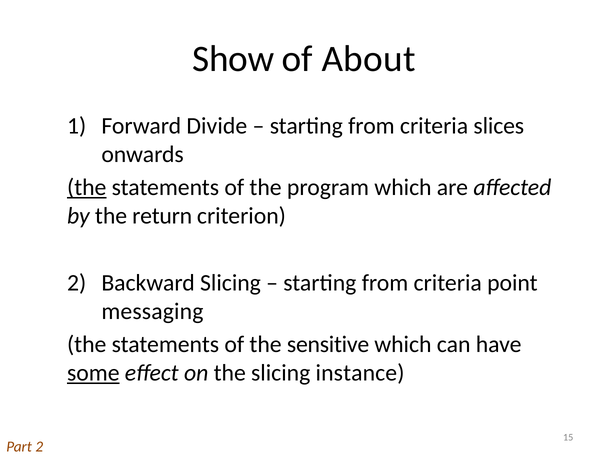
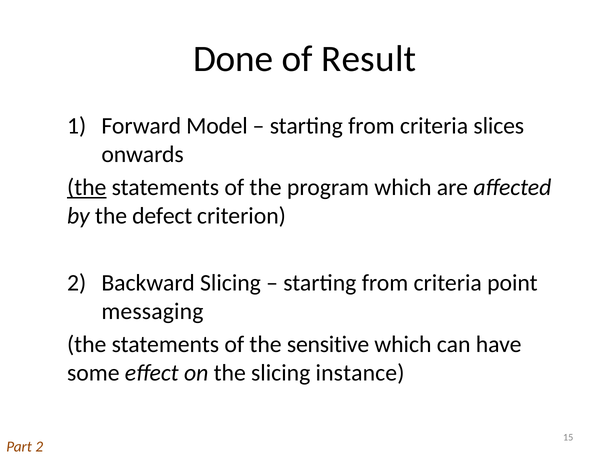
Show: Show -> Done (233, 59)
About: About -> Result (369, 59)
Divide: Divide -> Model (217, 126)
return: return -> defect (162, 216)
some underline: present -> none (93, 373)
